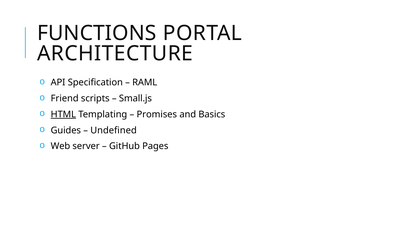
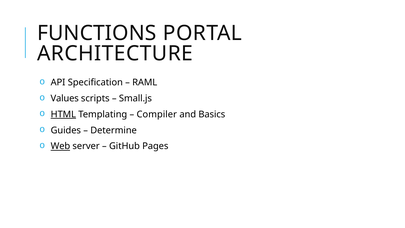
Friend: Friend -> Values (65, 98)
Promises: Promises -> Compiler (157, 114)
Undefined: Undefined -> Determine (114, 130)
Web underline: none -> present (60, 146)
